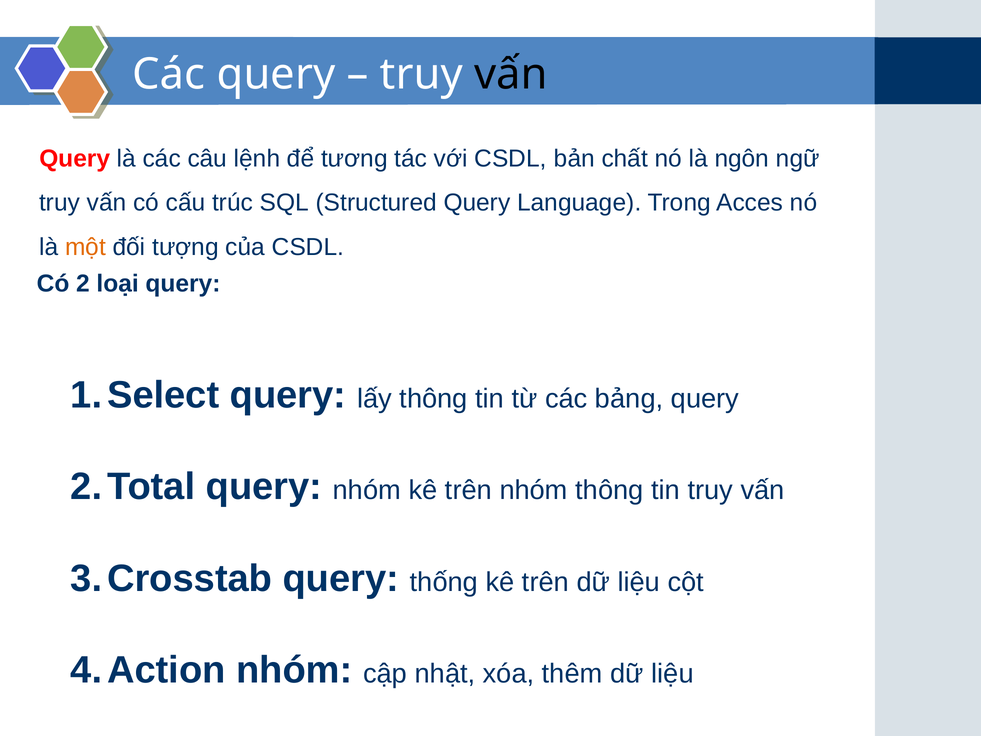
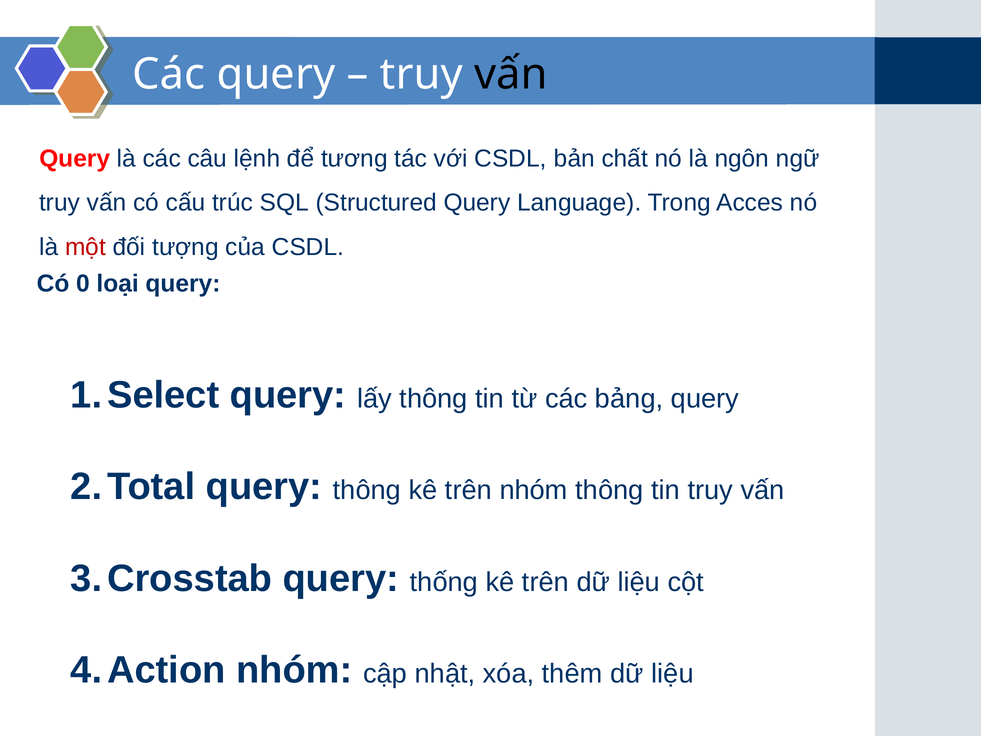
một colour: orange -> red (85, 247)
2: 2 -> 0 (83, 283)
query nhóm: nhóm -> thông (367, 490)
